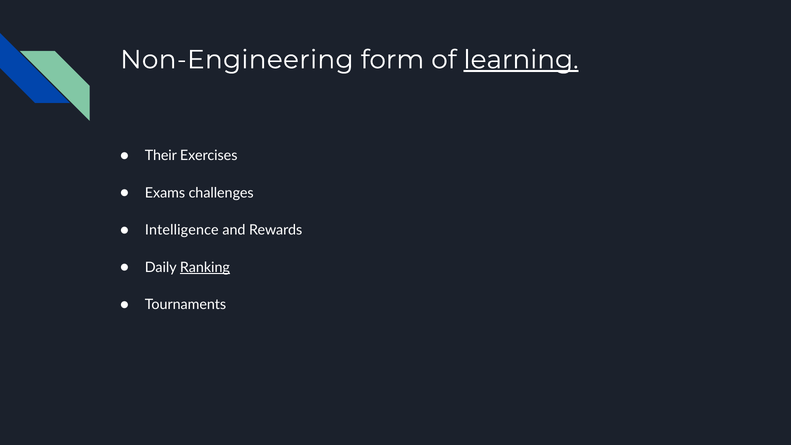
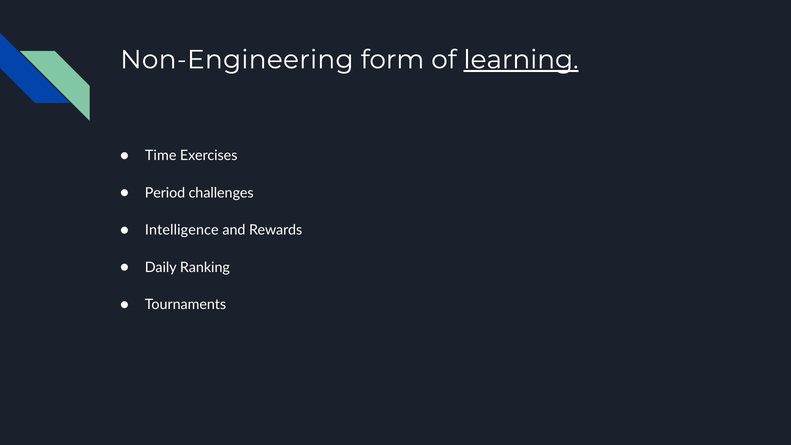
Their: Their -> Time (161, 156)
Exams: Exams -> Period (165, 193)
Ranking underline: present -> none (205, 267)
